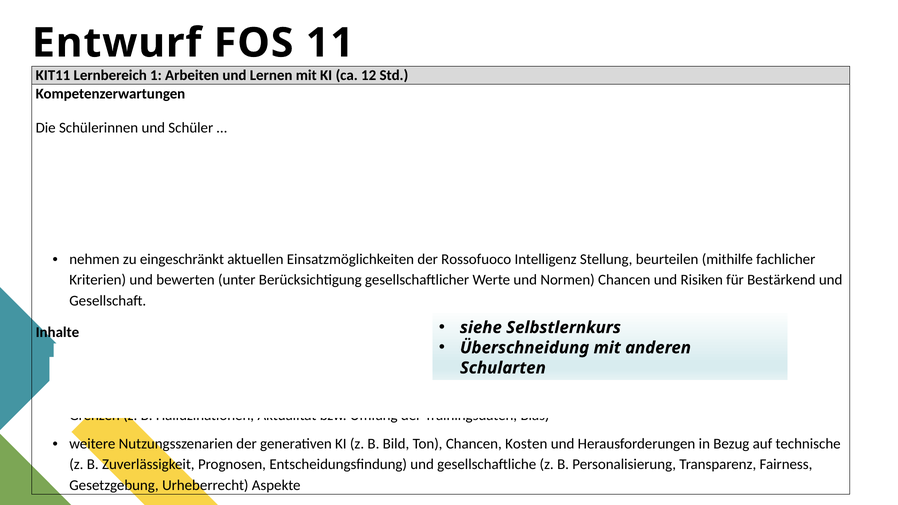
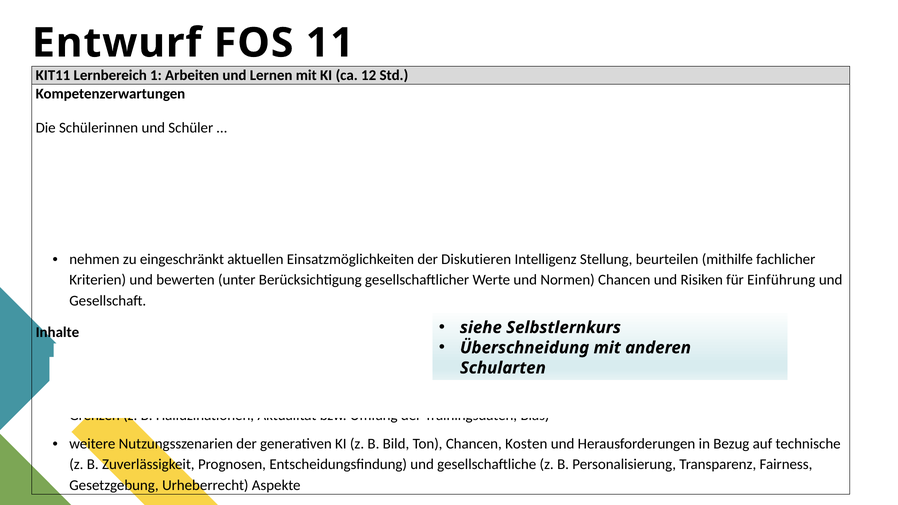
der Rossofuoco: Rossofuoco -> Diskutieren (476, 259)
für Bestärkend: Bestärkend -> Einführung (781, 280)
